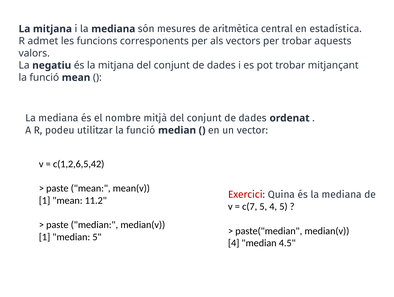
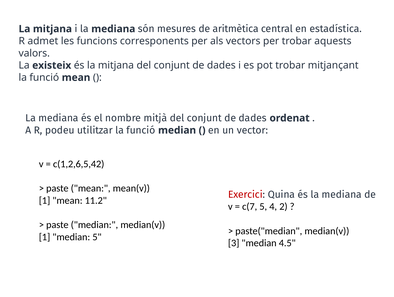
negatiu: negatiu -> existeix (52, 65)
4 5: 5 -> 2 (283, 207)
4: 4 -> 3 (234, 243)
